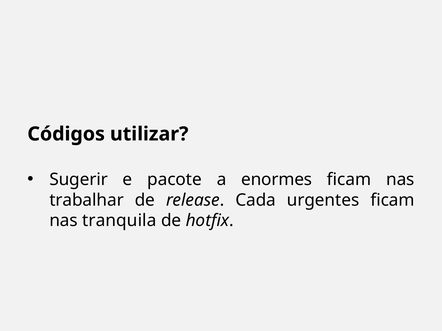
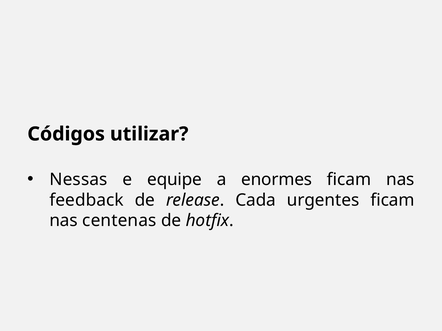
Sugerir: Sugerir -> Nessas (78, 180)
pacote: pacote -> equipe (175, 180)
trabalhar: trabalhar -> feedback (87, 200)
tranquila: tranquila -> centenas (119, 221)
